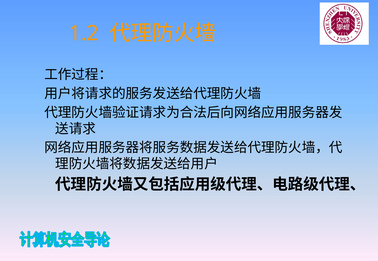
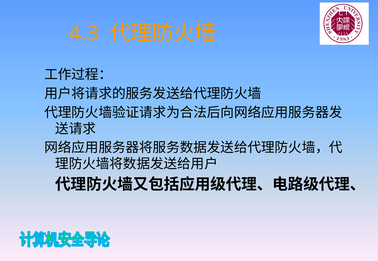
1.2: 1.2 -> 4.3 (84, 33)
